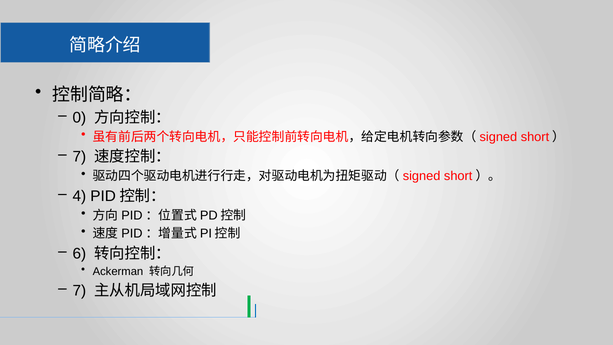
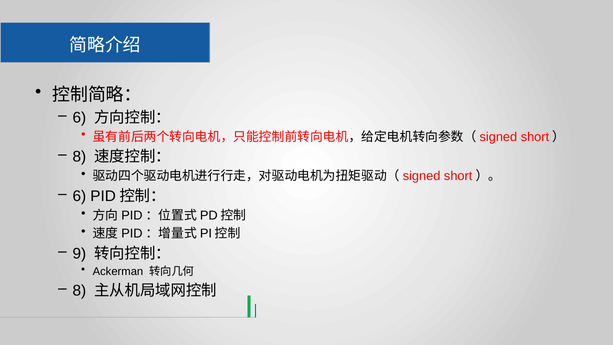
0: 0 -> 6 (79, 118)
7: 7 -> 8 (79, 157)
4: 4 -> 6 (79, 196)
6: 6 -> 9 (79, 253)
7: 7 -> 8 (79, 291)
